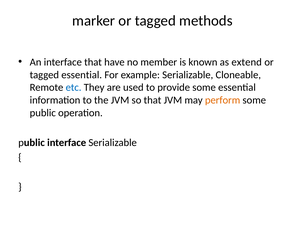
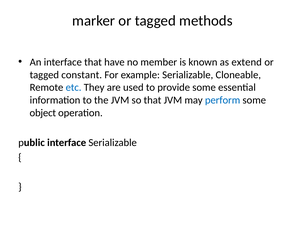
tagged essential: essential -> constant (82, 75)
perform colour: orange -> blue (223, 100)
public: public -> object (43, 113)
